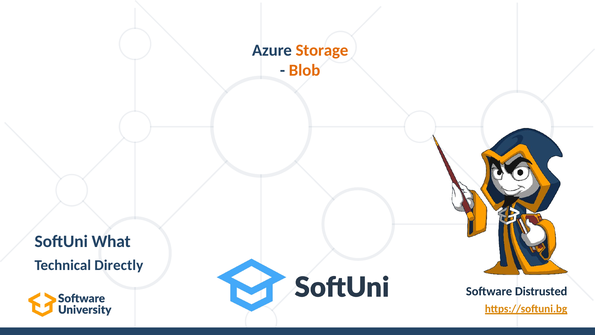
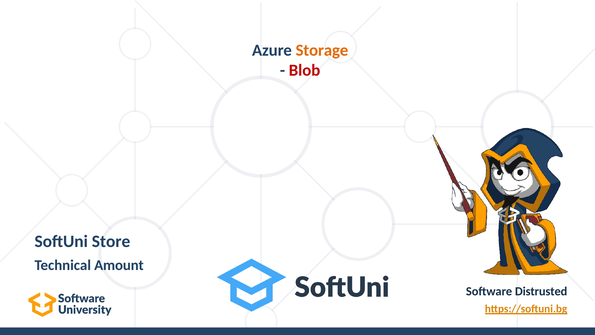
Blob colour: orange -> red (305, 70)
What: What -> Store (111, 241)
Directly: Directly -> Amount (119, 265)
